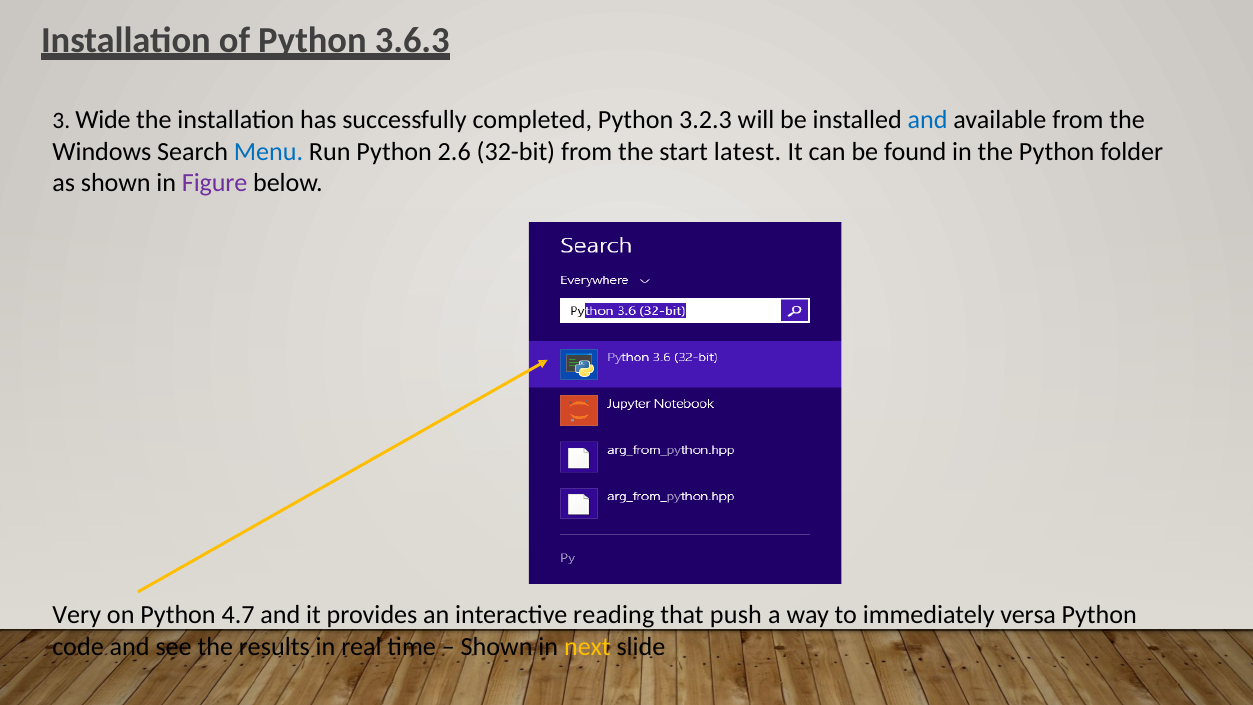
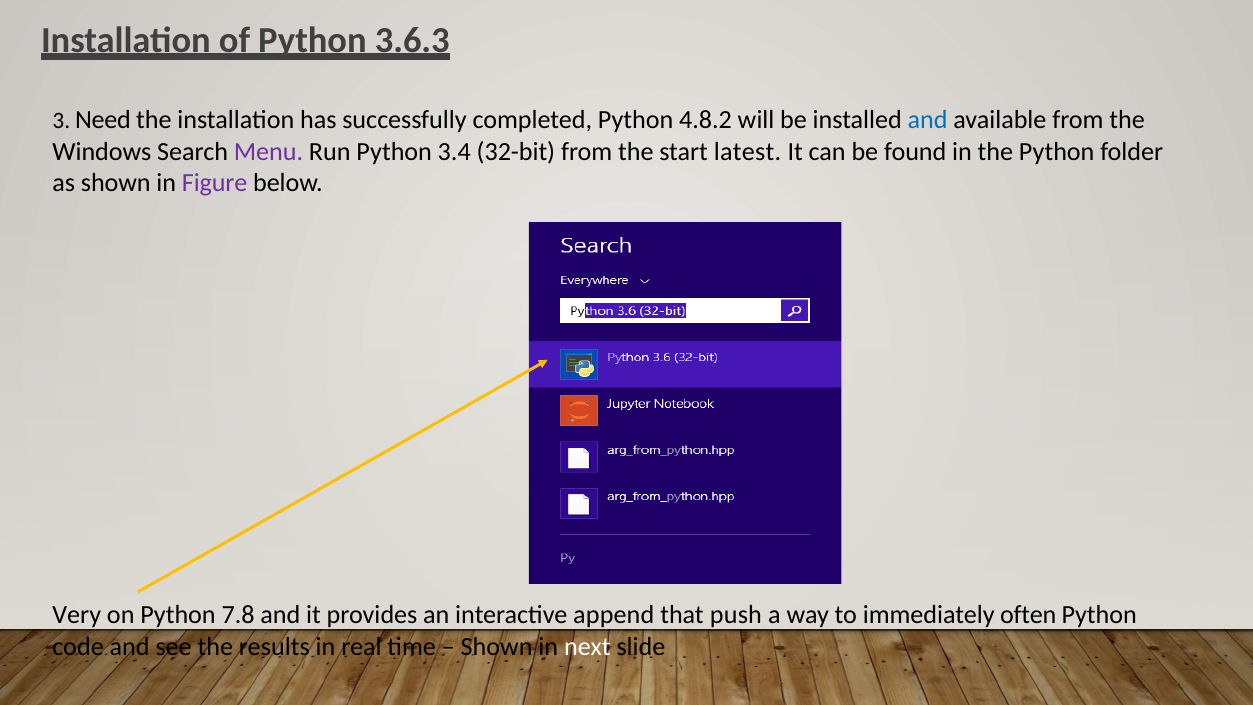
Wide: Wide -> Need (103, 120)
3.2.3: 3.2.3 -> 4.8.2 (706, 120)
Menu colour: blue -> purple (269, 152)
2.6: 2.6 -> 3.4 (454, 152)
4.7: 4.7 -> 7.8 (238, 615)
reading: reading -> append (614, 615)
versa: versa -> often (1028, 615)
next colour: yellow -> white (587, 647)
